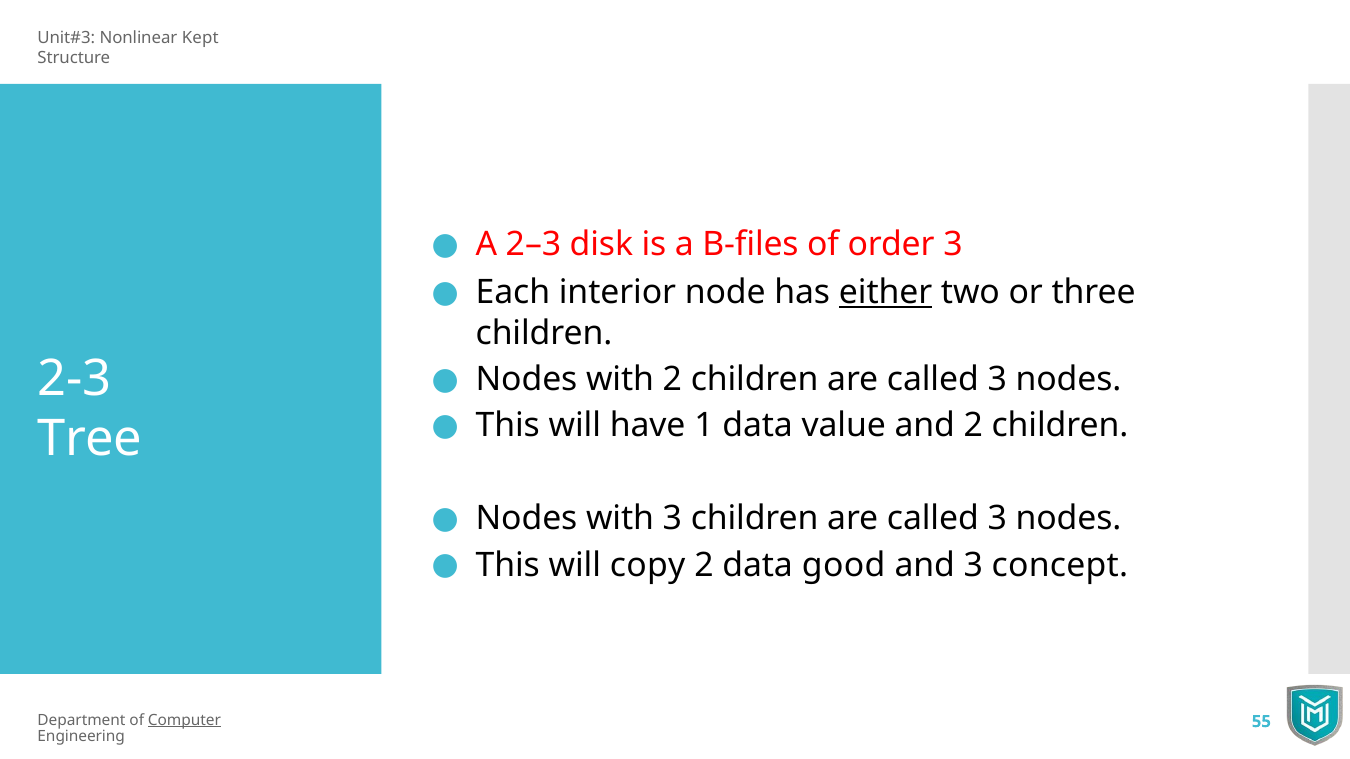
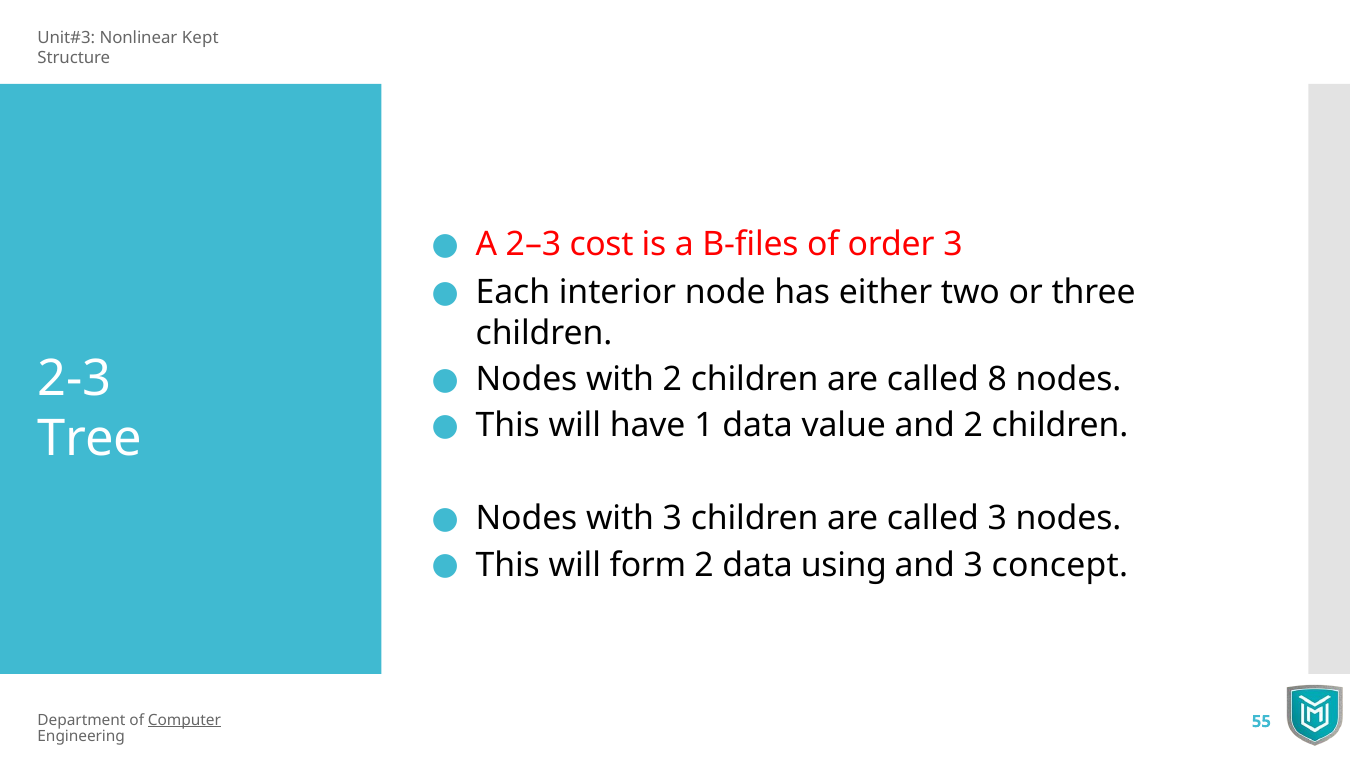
disk: disk -> cost (602, 245)
either underline: present -> none (886, 293)
3: 3 -> 8 (997, 380)
copy: copy -> form (648, 565)
good: good -> using (844, 565)
